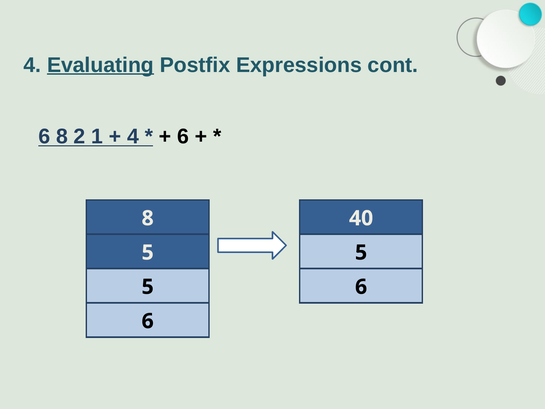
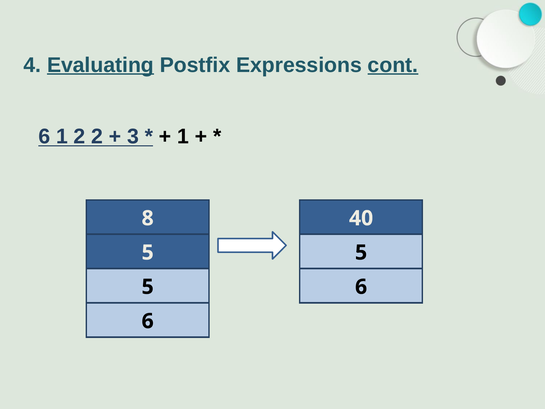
cont underline: none -> present (393, 65)
6 8: 8 -> 1 (62, 136)
2 1: 1 -> 2 (97, 136)
4: 4 -> 3 (133, 136)
6: 6 -> 1 (183, 136)
